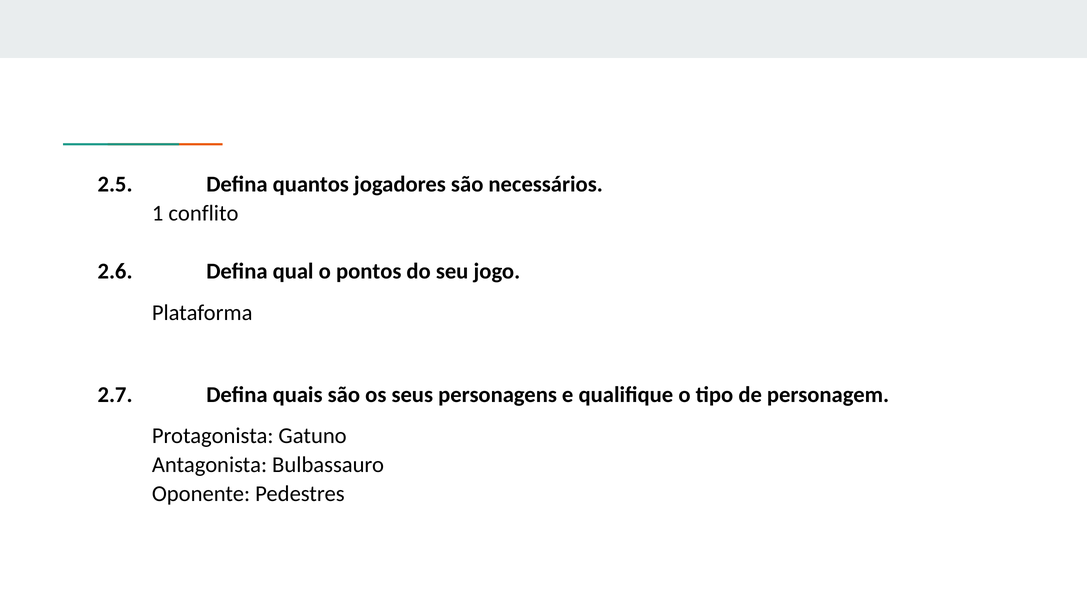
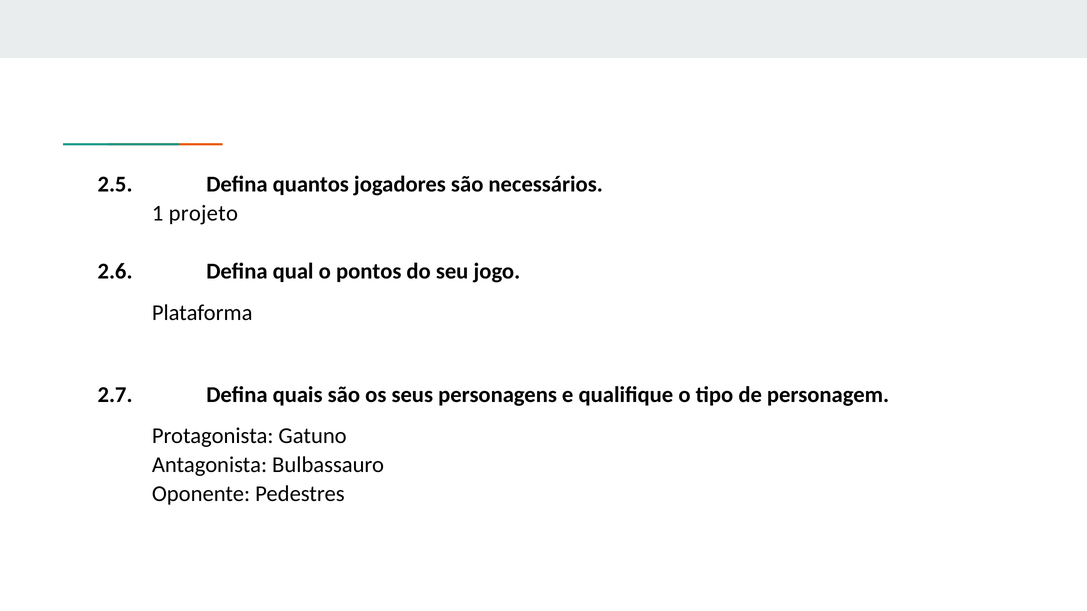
conflito: conflito -> projeto (203, 214)
